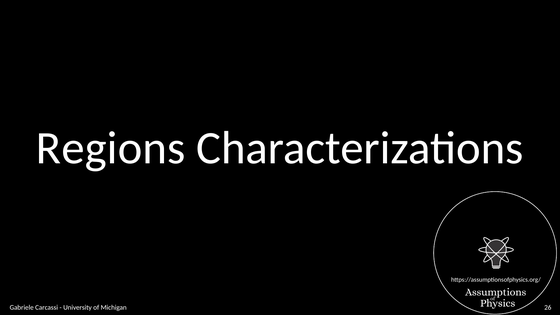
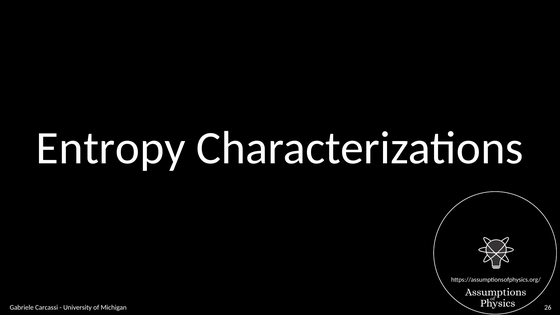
Regions: Regions -> Entropy (111, 148)
